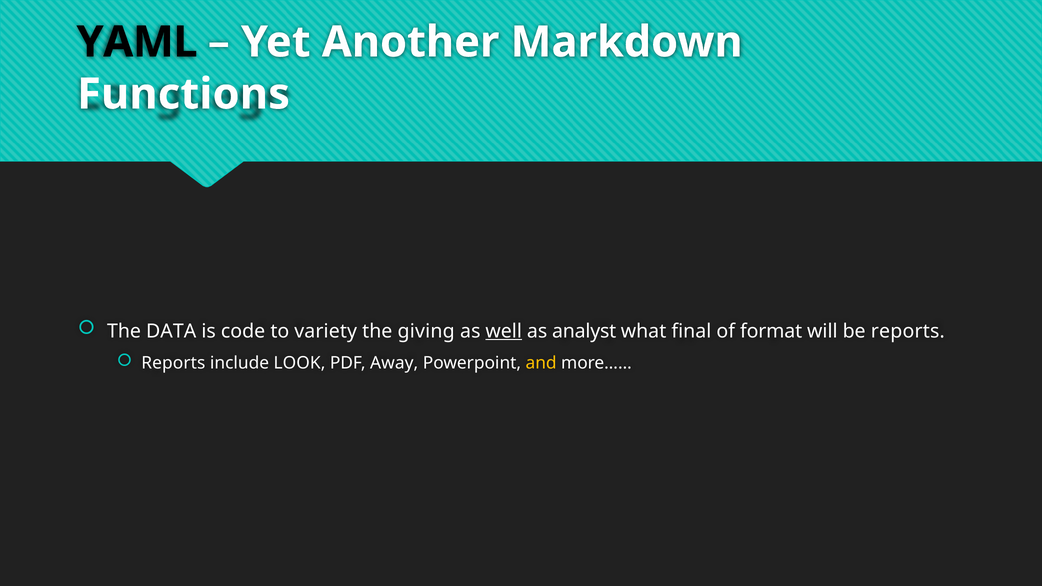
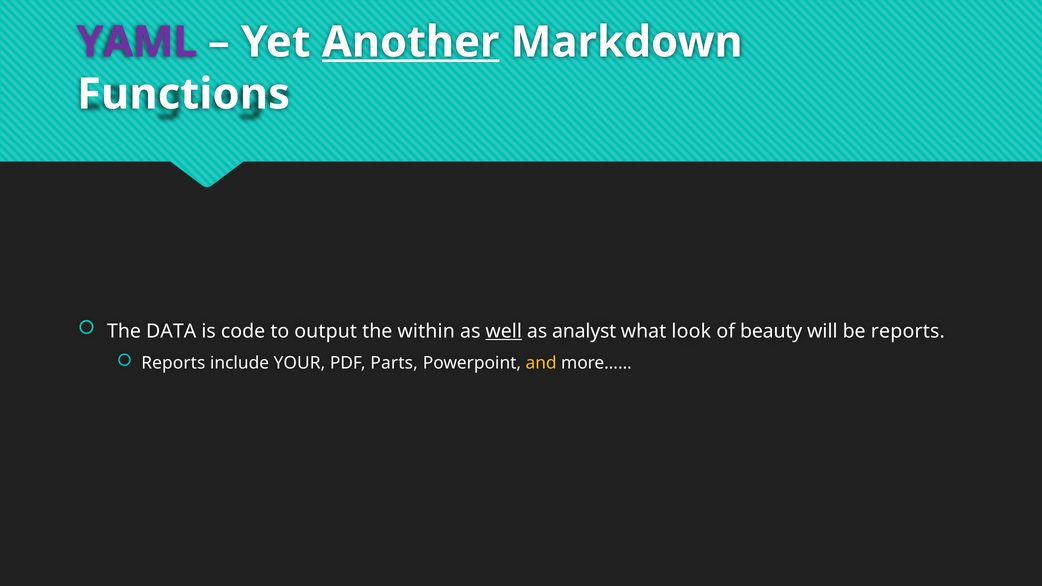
YAML colour: black -> purple (137, 42)
Another underline: none -> present (411, 42)
variety: variety -> output (326, 331)
giving: giving -> within (426, 331)
final: final -> look (691, 331)
format: format -> beauty (771, 331)
LOOK: LOOK -> YOUR (299, 363)
Away: Away -> Parts (394, 363)
